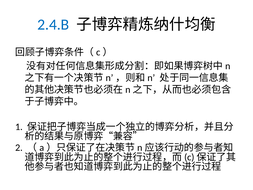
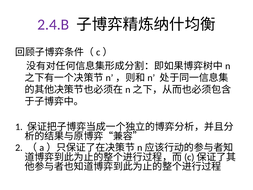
2.4.B colour: blue -> purple (53, 24)
